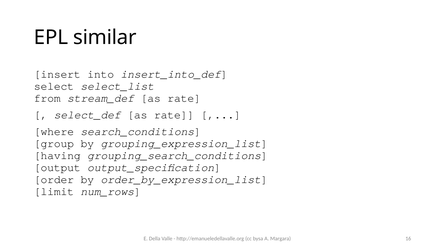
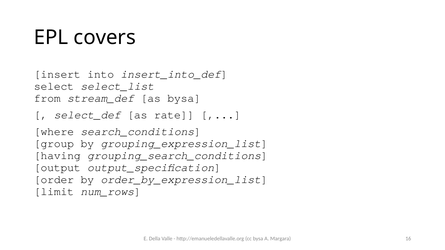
similar: similar -> covers (105, 37)
stream_def as rate: rate -> bysa (184, 98)
